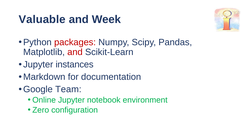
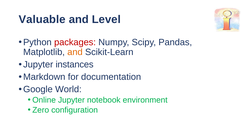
Week: Week -> Level (106, 19)
and colour: red -> orange (75, 52)
Team: Team -> World (68, 90)
